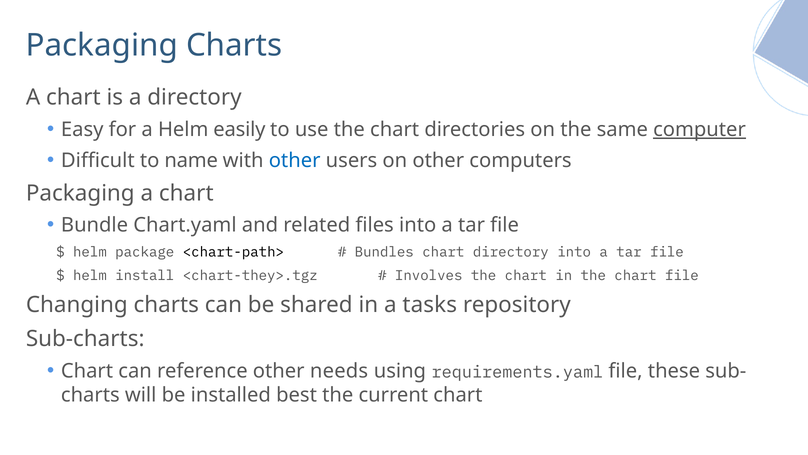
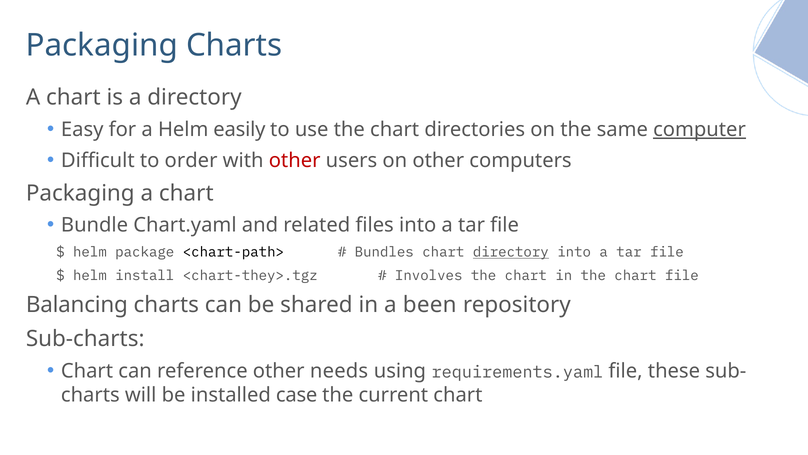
name: name -> order (191, 160)
other colour: blue -> red (295, 160)
directory underline: none -> present (511, 252)
Changing: Changing -> Balancing (77, 305)
tasks: tasks -> been (430, 305)
best: best -> case (297, 395)
